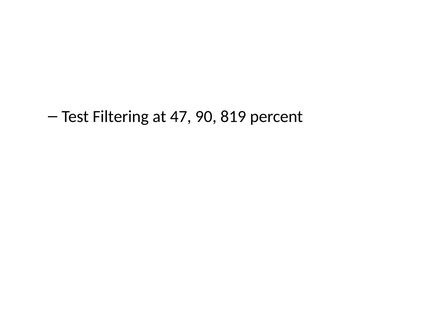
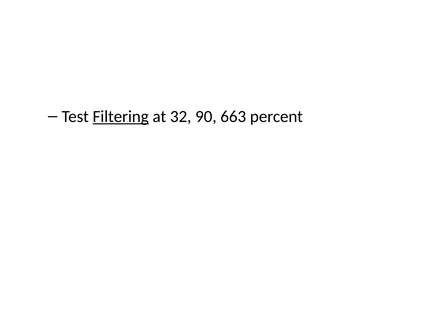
Filtering underline: none -> present (121, 117)
47: 47 -> 32 (181, 117)
819: 819 -> 663 (233, 117)
